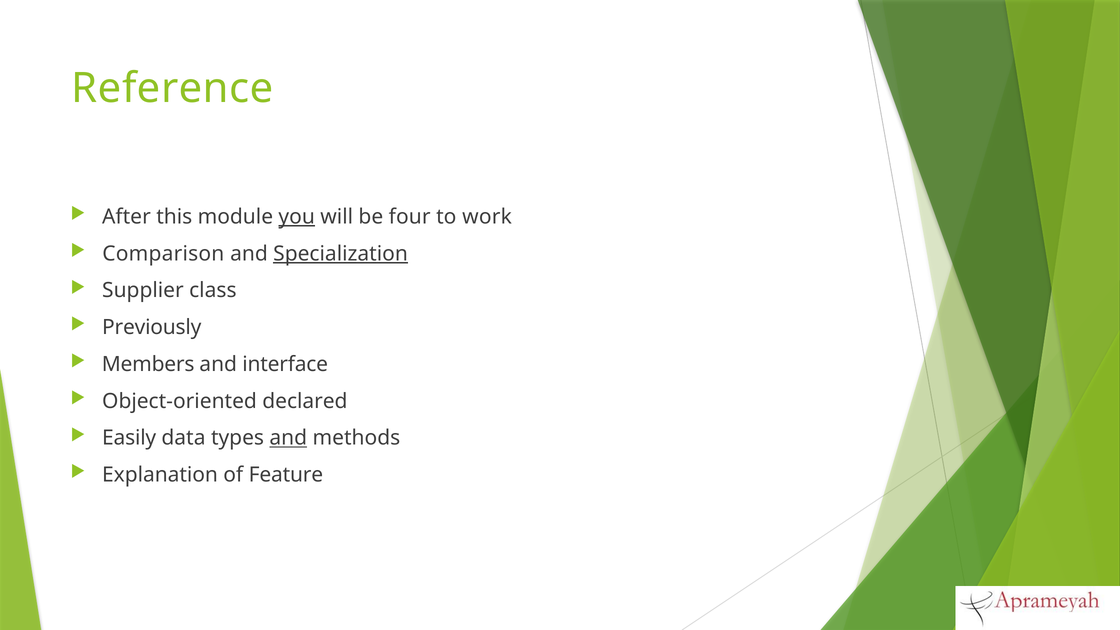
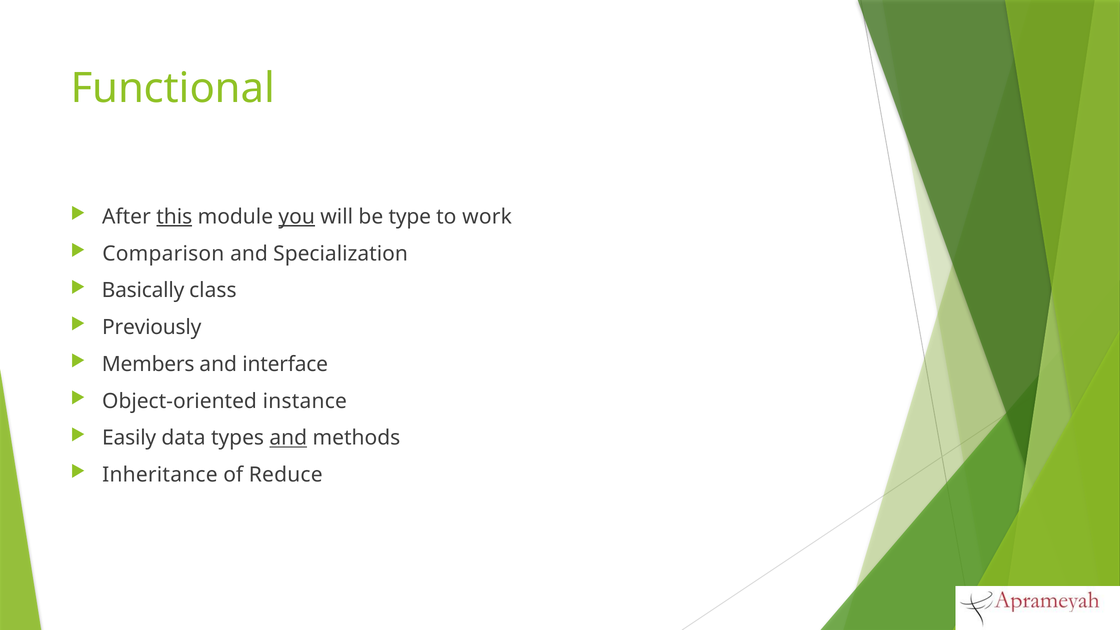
Reference: Reference -> Functional (173, 88)
this underline: none -> present (174, 217)
four: four -> type (410, 217)
Specialization underline: present -> none (341, 254)
Supplier: Supplier -> Basically (143, 291)
declared: declared -> instance (305, 401)
Explanation: Explanation -> Inheritance (160, 475)
Feature: Feature -> Reduce (286, 475)
